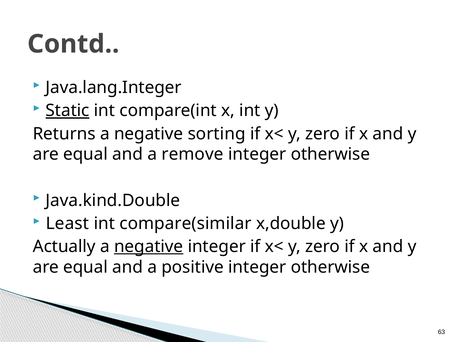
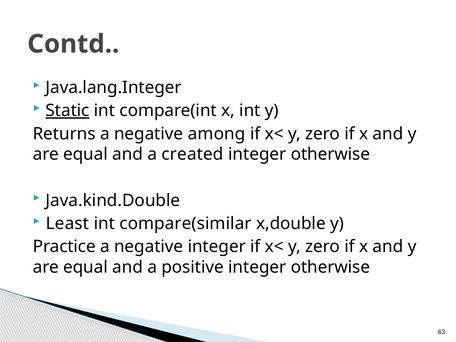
sorting: sorting -> among (217, 134)
remove: remove -> created (193, 154)
Actually: Actually -> Practice (64, 247)
negative underline: present -> none (149, 247)
